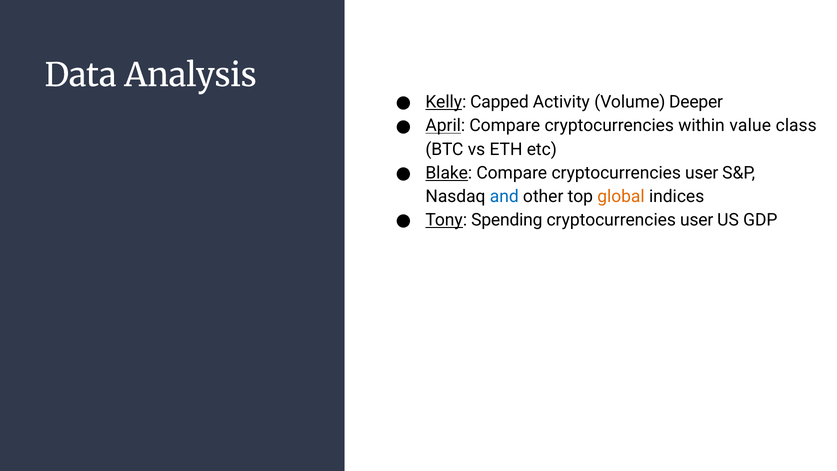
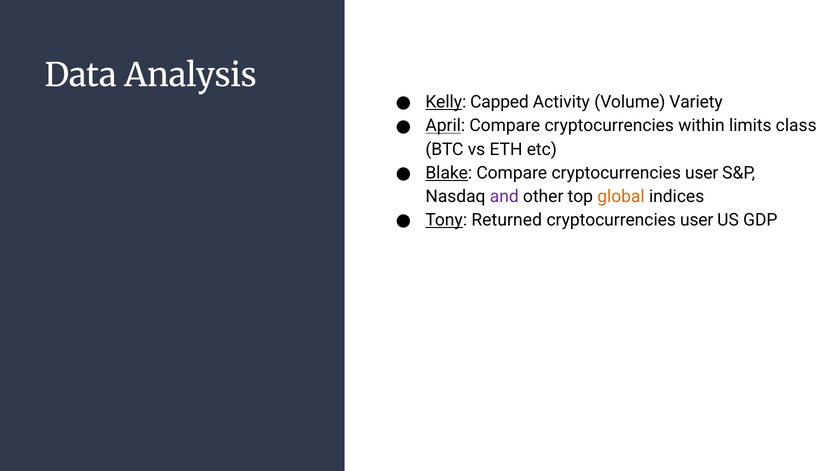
Deeper: Deeper -> Variety (696, 102)
value: value -> limits (750, 126)
and colour: blue -> purple (504, 196)
Spending: Spending -> Returned (507, 220)
